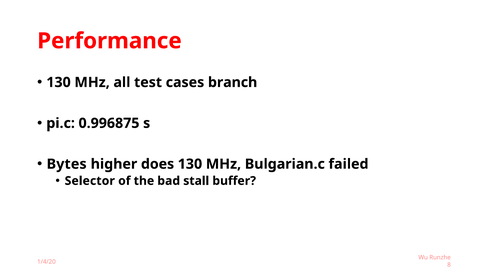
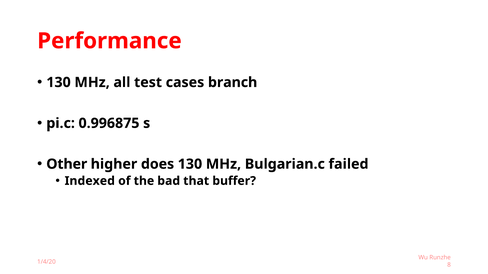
Bytes: Bytes -> Other (67, 164)
Selector: Selector -> Indexed (90, 181)
stall: stall -> that (196, 181)
